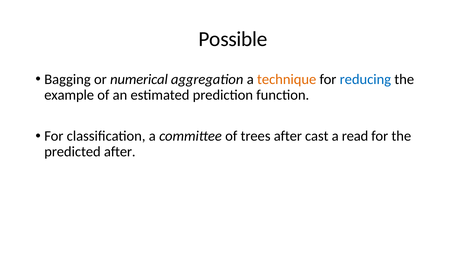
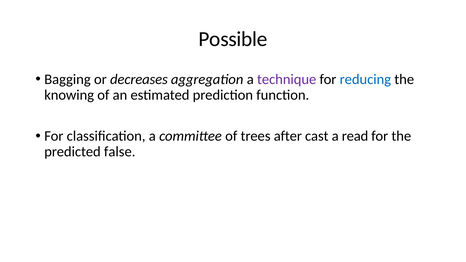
numerical: numerical -> decreases (139, 79)
technique colour: orange -> purple (287, 79)
example: example -> knowing (69, 95)
predicted after: after -> false (120, 152)
